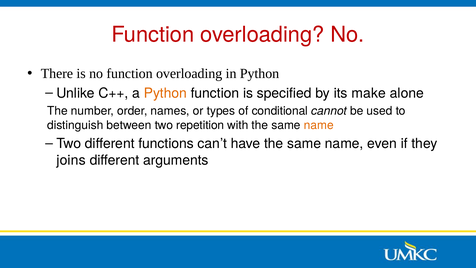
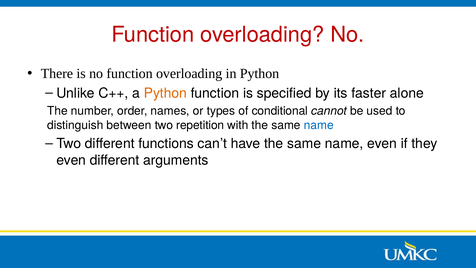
make: make -> faster (369, 93)
name colour: orange -> blue (319, 125)
joins: joins -> even (71, 160)
